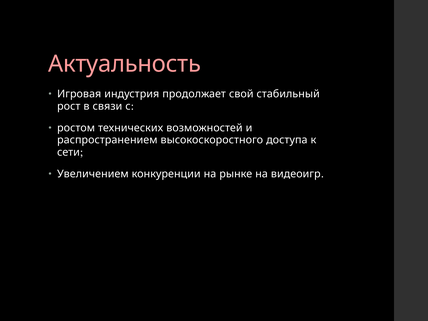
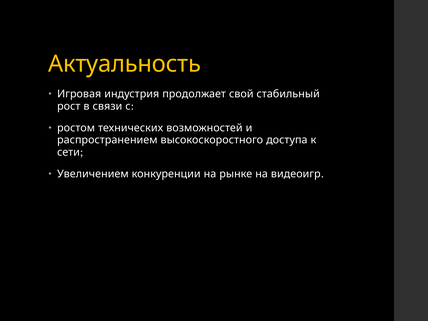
Актуальность colour: pink -> yellow (125, 64)
